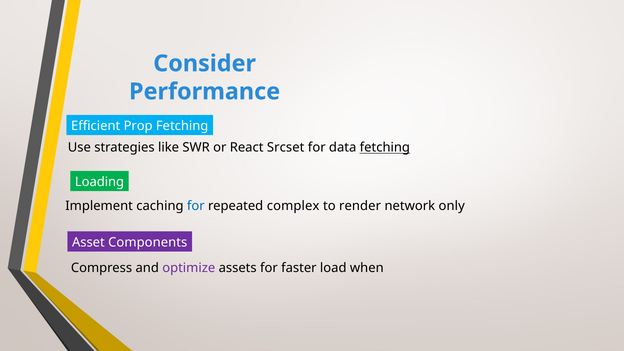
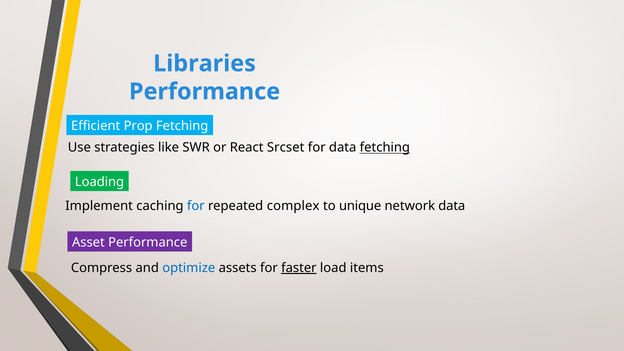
Consider: Consider -> Libraries (205, 64)
render: render -> unique (360, 206)
network only: only -> data (452, 206)
Asset Components: Components -> Performance (148, 242)
optimize colour: purple -> blue (189, 268)
faster underline: none -> present (299, 268)
when: when -> items (367, 268)
